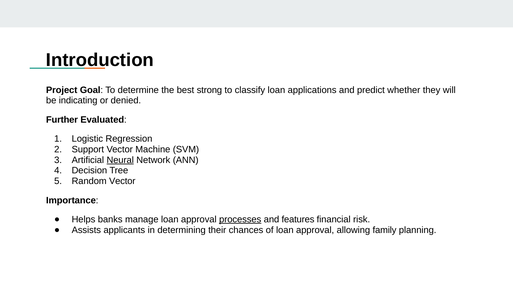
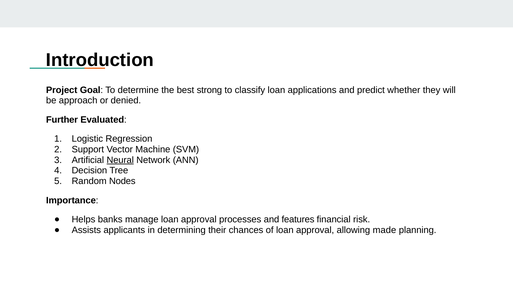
indicating: indicating -> approach (78, 100)
Random Vector: Vector -> Nodes (122, 181)
processes underline: present -> none (240, 219)
family: family -> made (384, 230)
